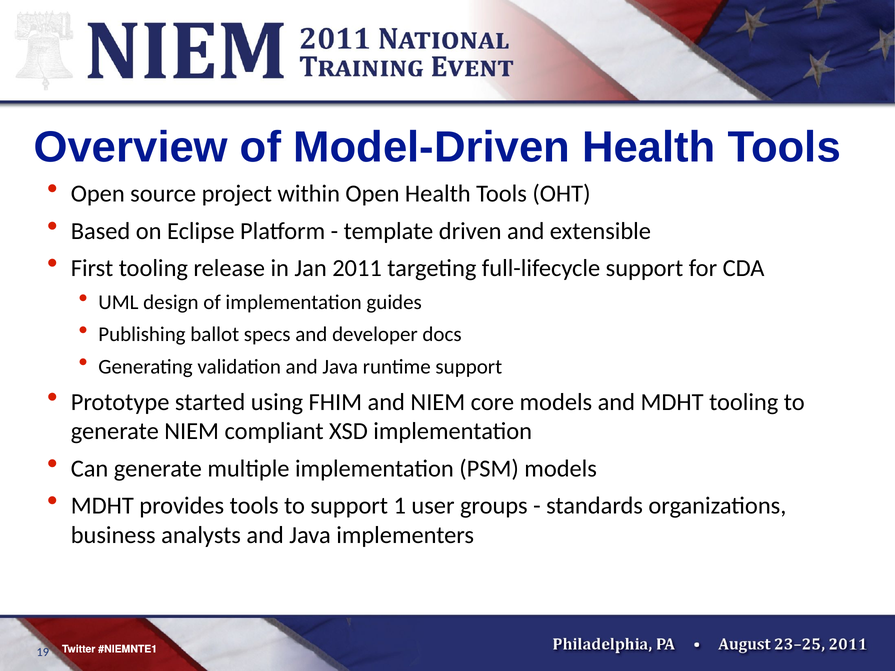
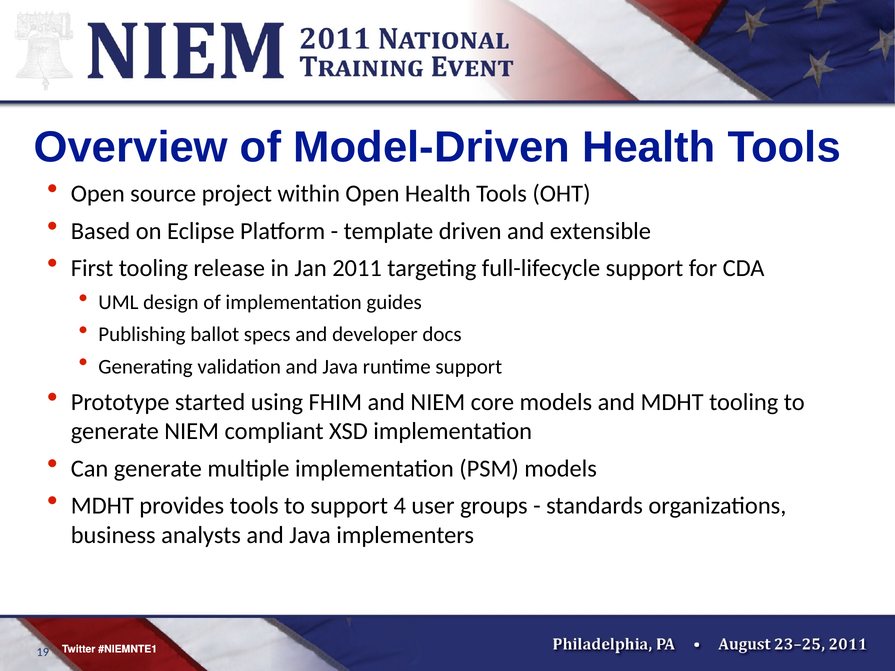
1: 1 -> 4 (400, 506)
